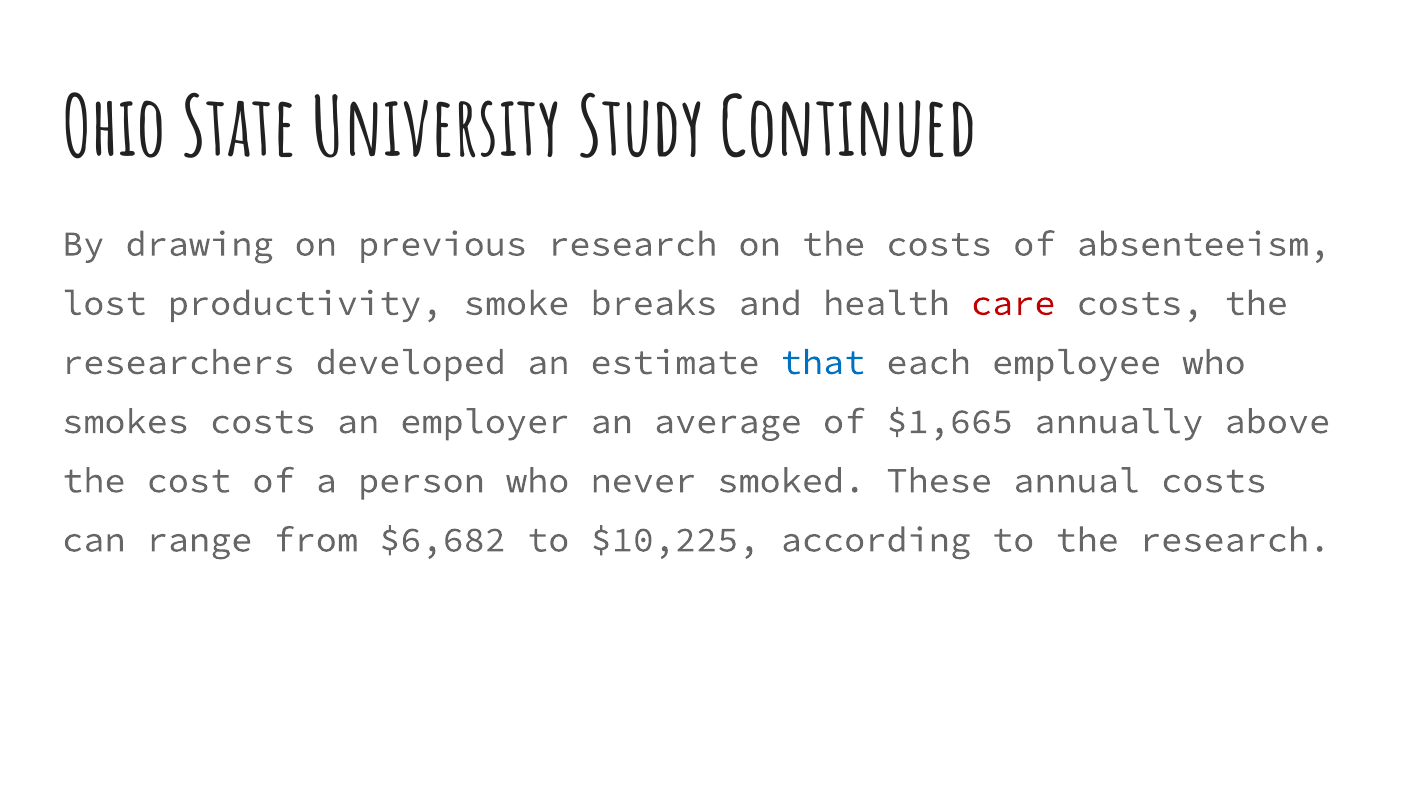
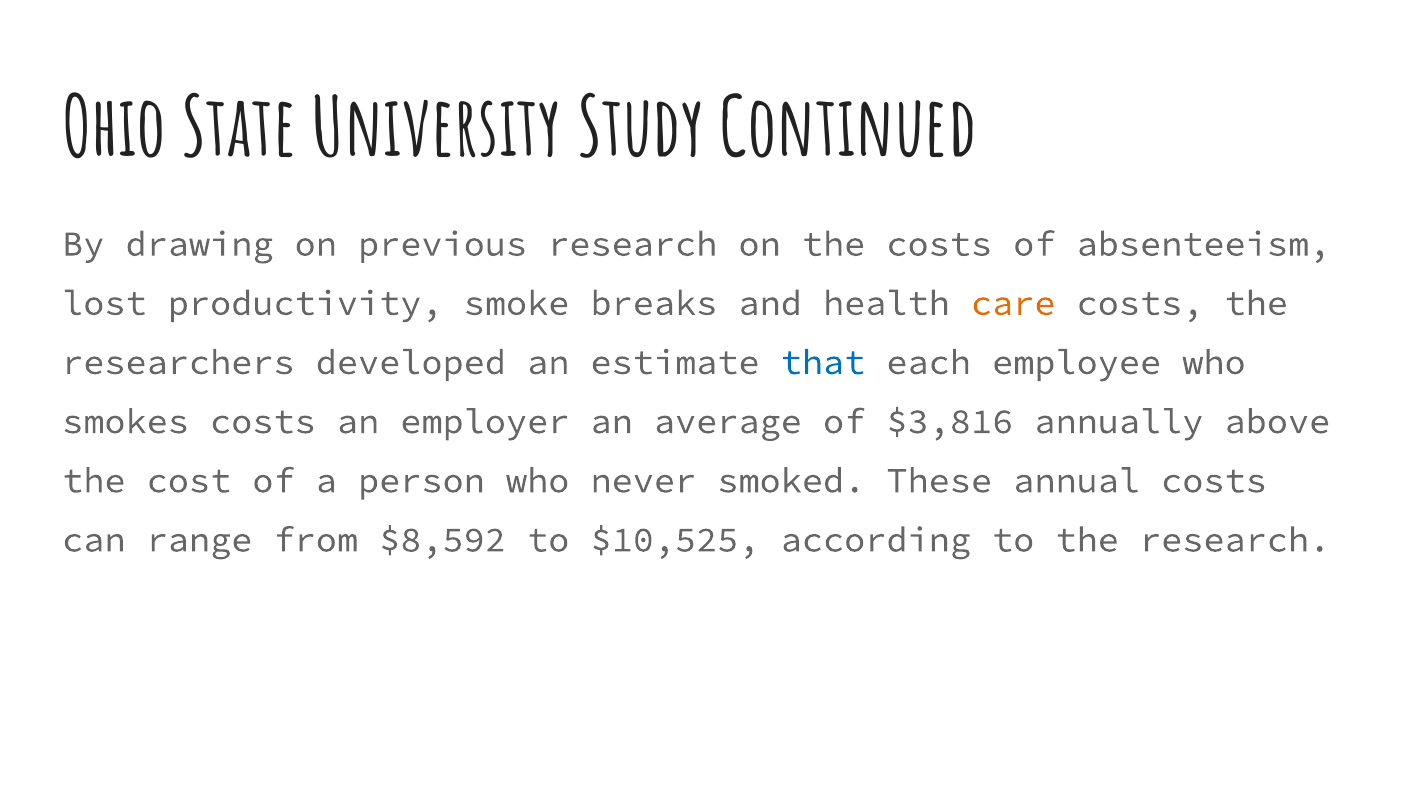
care colour: red -> orange (1013, 303)
$1,665: $1,665 -> $3,816 (950, 421)
$6,682: $6,682 -> $8,592 (443, 540)
$10,225: $10,225 -> $10,525 (675, 540)
